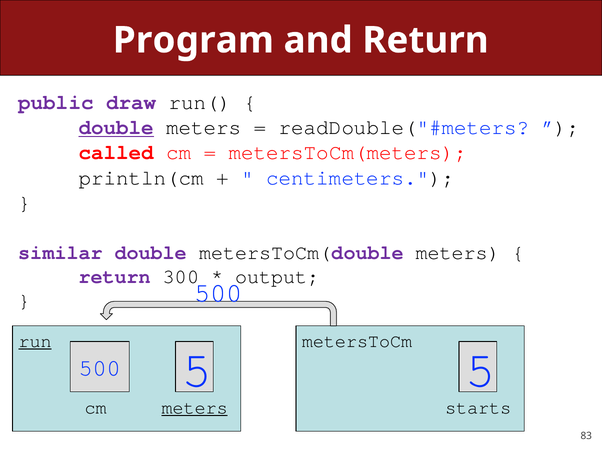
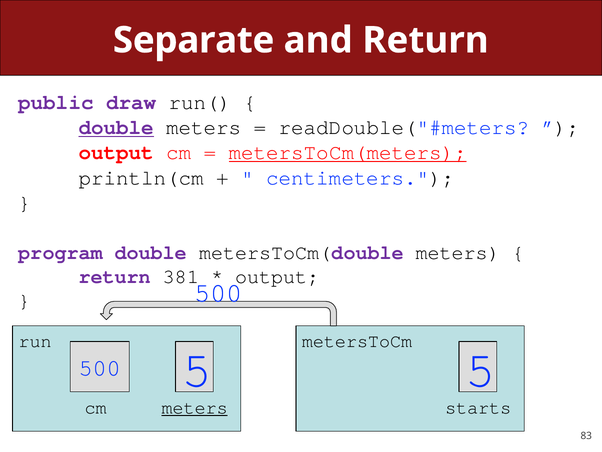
Program: Program -> Separate (194, 40)
called: called -> output (116, 152)
metersToCm(meters underline: none -> present (348, 152)
similar: similar -> program (61, 252)
300: 300 -> 381 (181, 276)
run underline: present -> none (35, 341)
